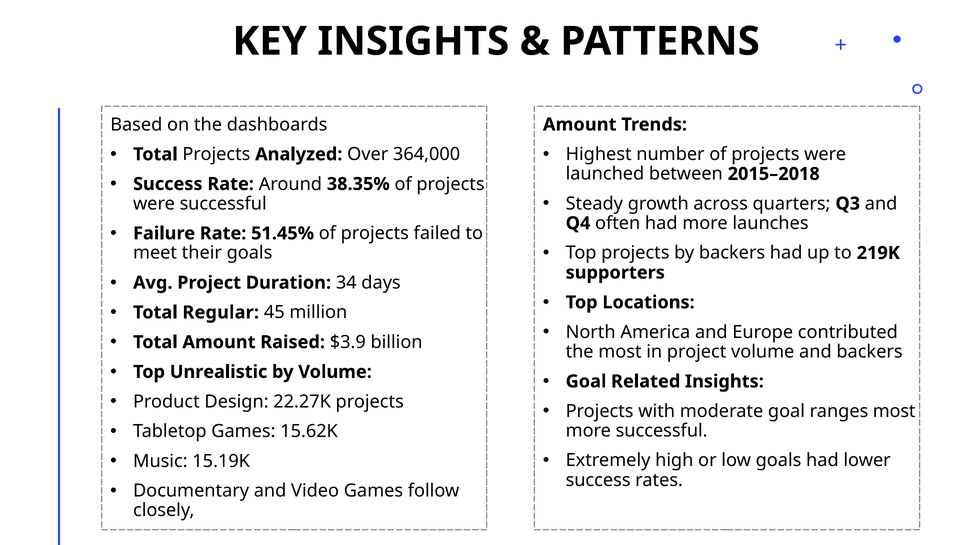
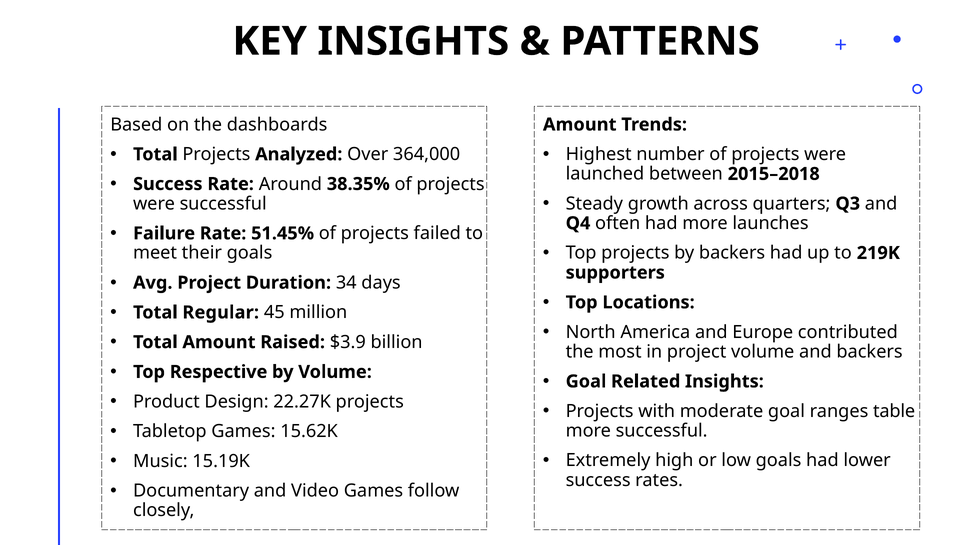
Unrealistic: Unrealistic -> Respective (219, 372)
ranges most: most -> table (894, 411)
